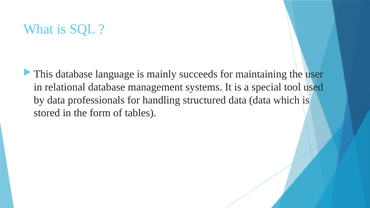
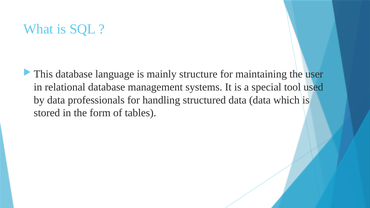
succeeds: succeeds -> structure (198, 74)
